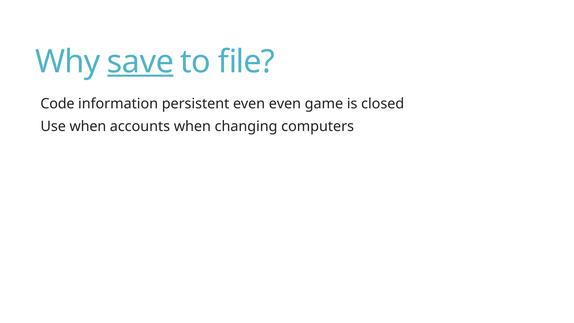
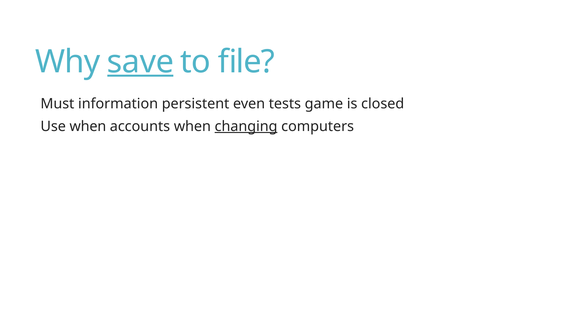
Code: Code -> Must (57, 104)
even even: even -> tests (285, 104)
changing underline: none -> present (246, 126)
